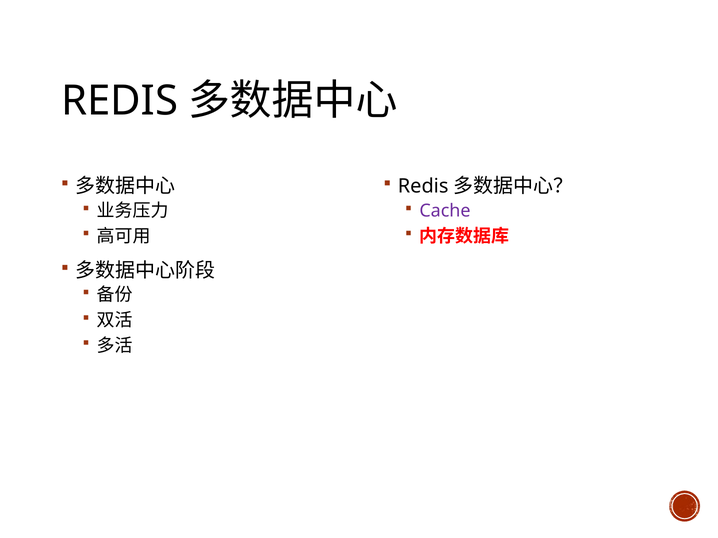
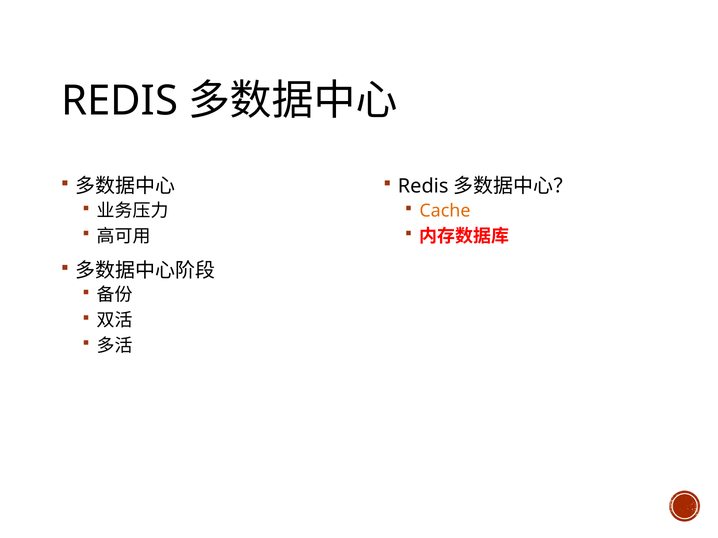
Cache colour: purple -> orange (445, 211)
